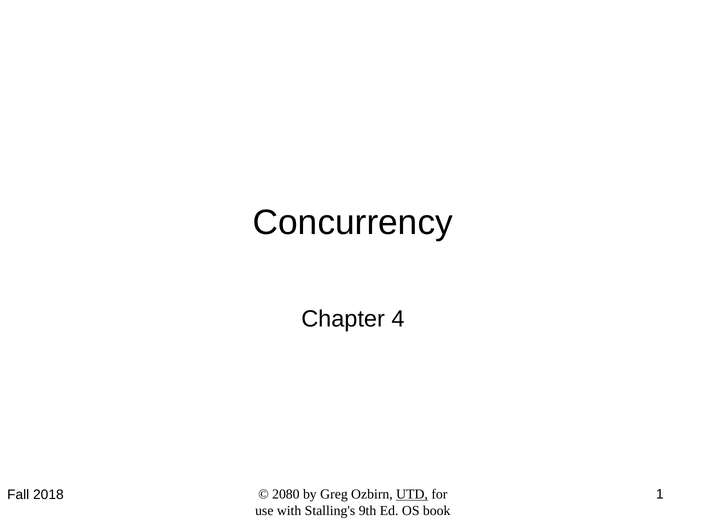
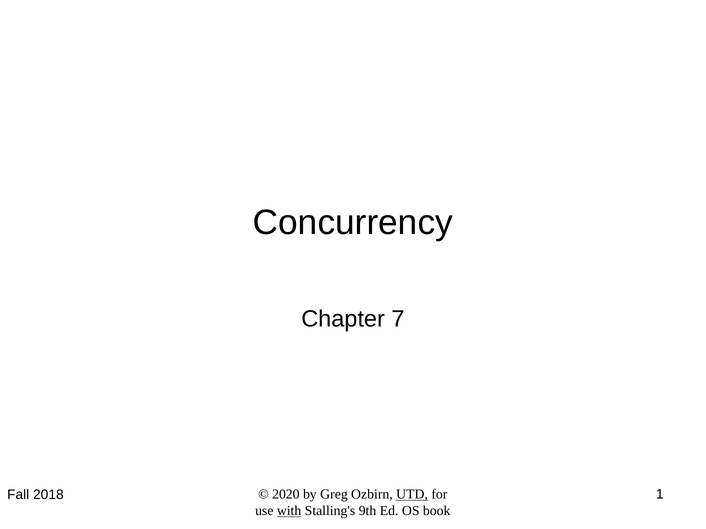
4: 4 -> 7 (398, 319)
2080: 2080 -> 2020 (286, 495)
with underline: none -> present (289, 511)
